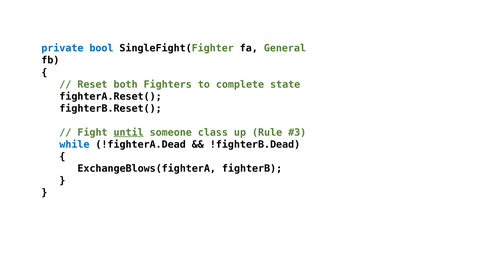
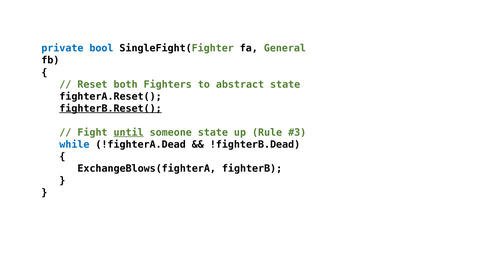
complete: complete -> abstract (240, 84)
fighterB.Reset( underline: none -> present (111, 108)
someone class: class -> state (213, 132)
